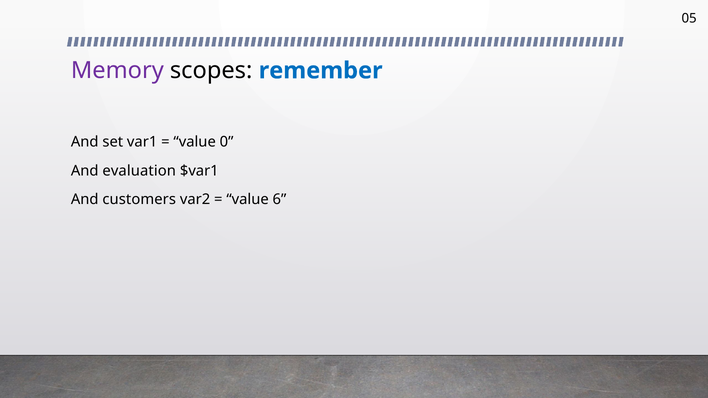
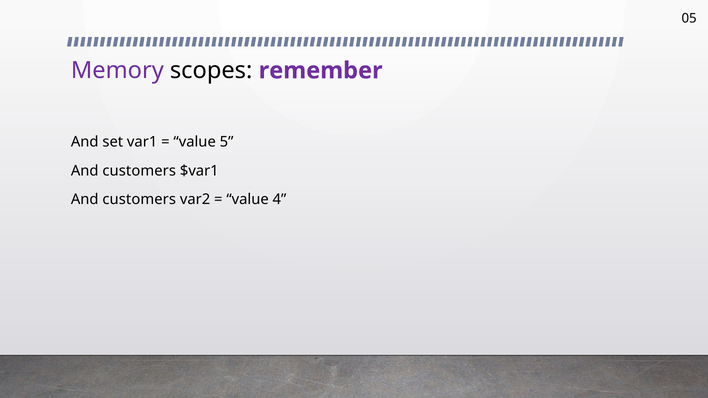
remember colour: blue -> purple (321, 71)
0: 0 -> 5 (227, 142)
evaluation: evaluation -> customers (139, 171)
6: 6 -> 4 (279, 199)
